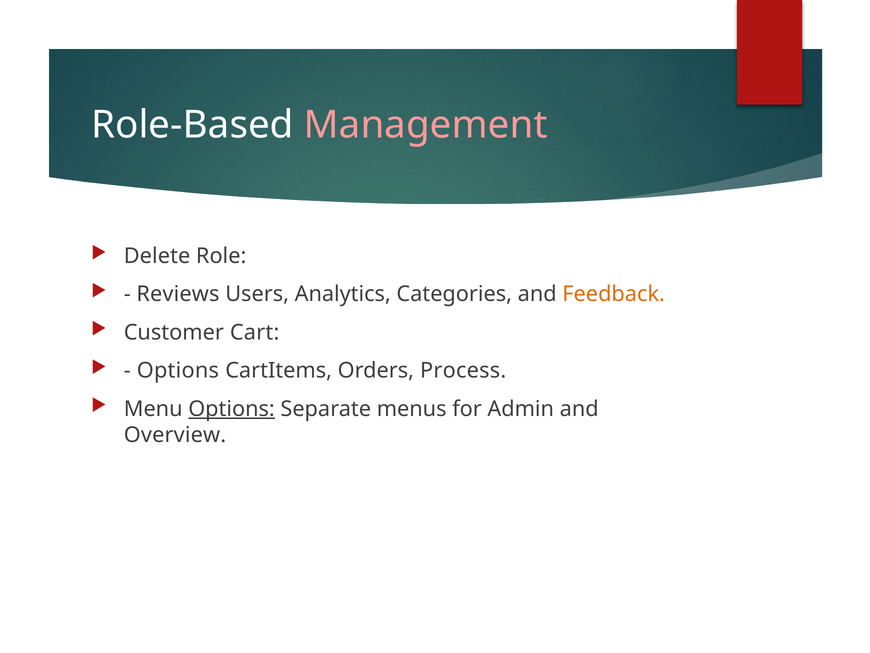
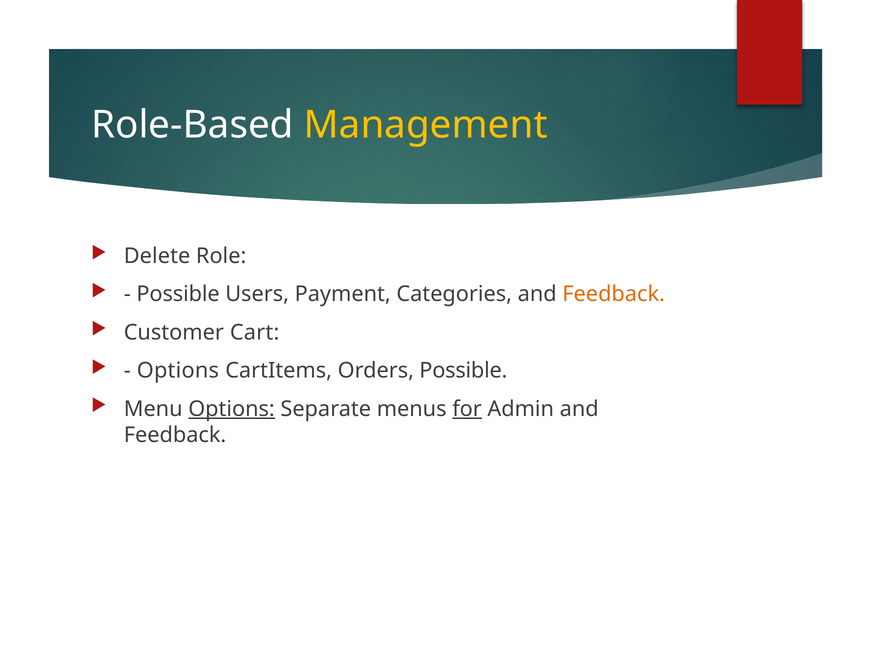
Management colour: pink -> yellow (426, 125)
Reviews: Reviews -> Possible (178, 294)
Analytics: Analytics -> Payment (343, 294)
Orders Process: Process -> Possible (463, 370)
for underline: none -> present (467, 409)
Overview: Overview -> Feedback (175, 435)
